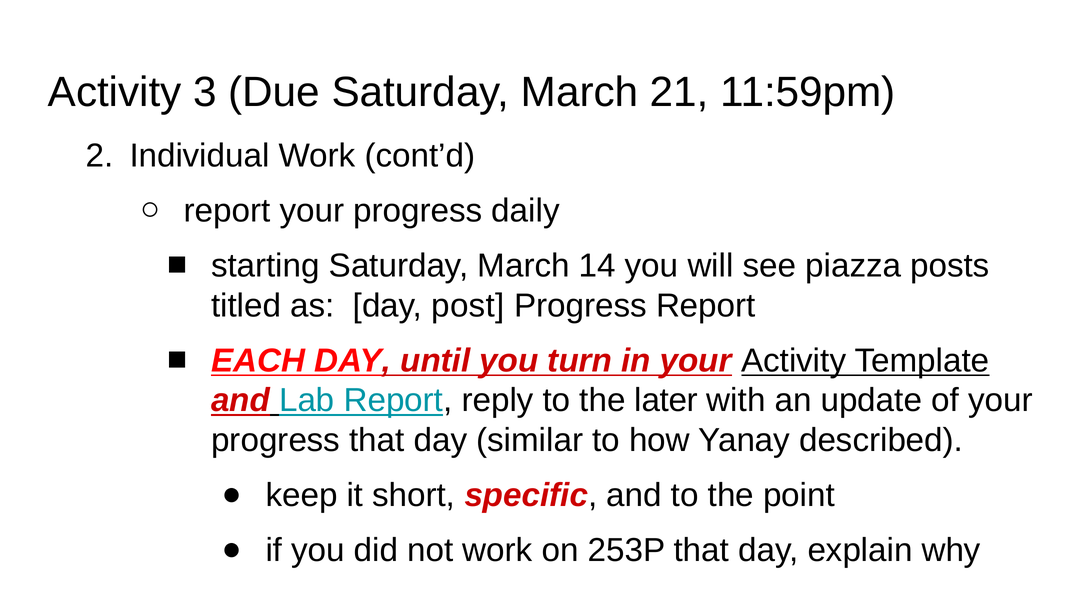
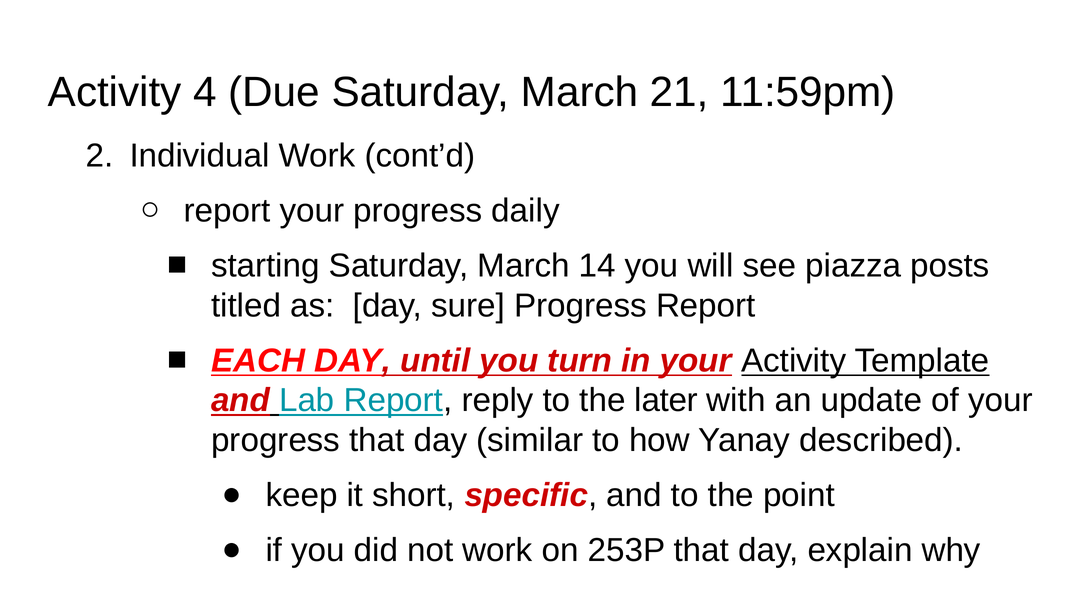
3: 3 -> 4 (205, 92)
post: post -> sure (468, 306)
